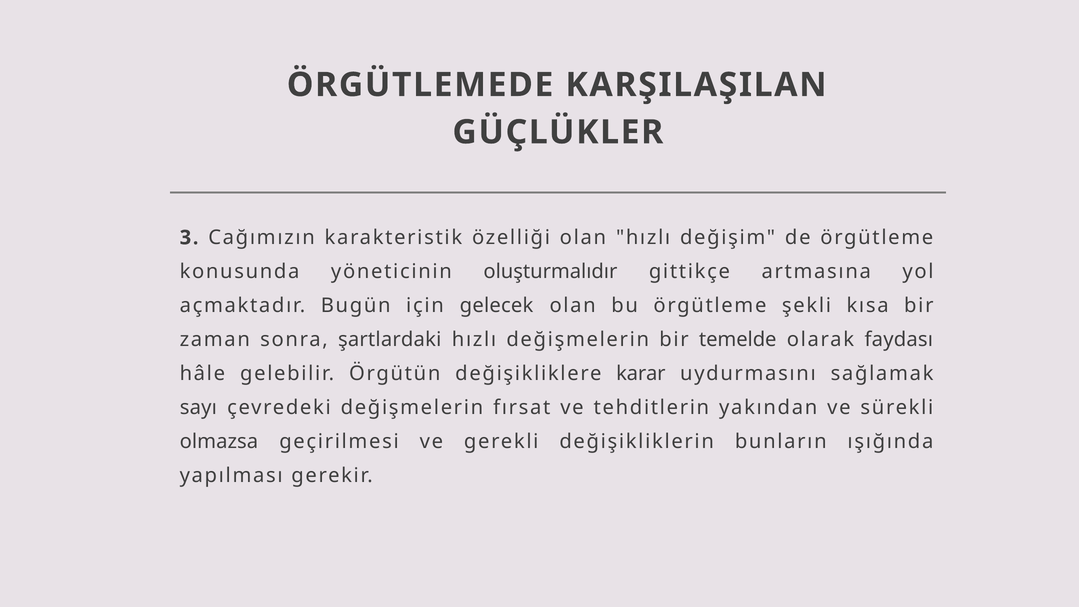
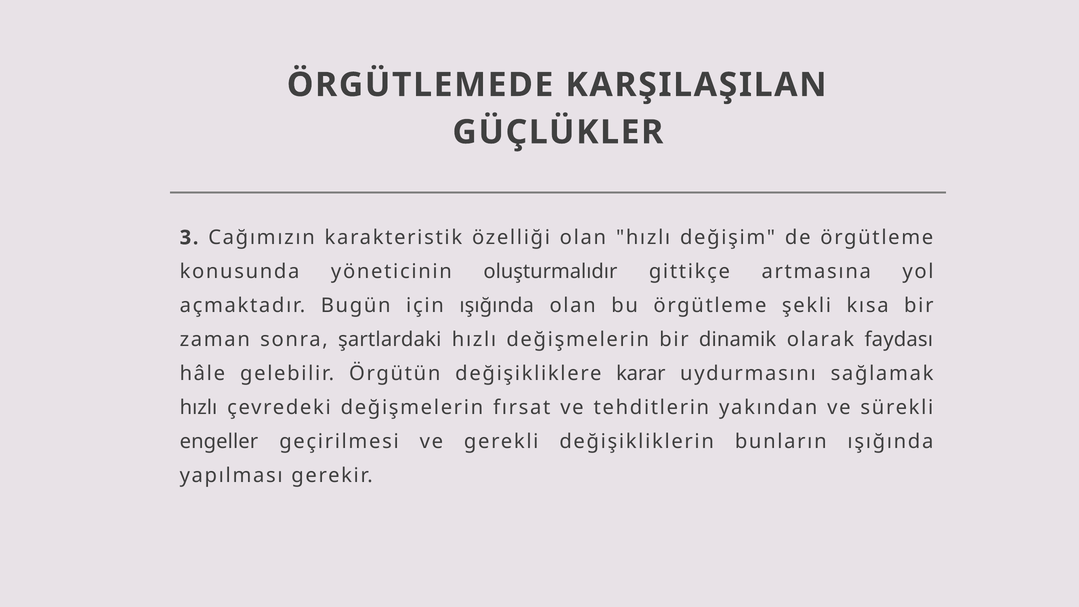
için gelecek: gelecek -> ışığında (497, 306)
temelde: temelde -> dinamik (738, 339)
sayı: sayı -> hızlı (198, 407)
olmazsa: olmazsa -> engeller (219, 441)
